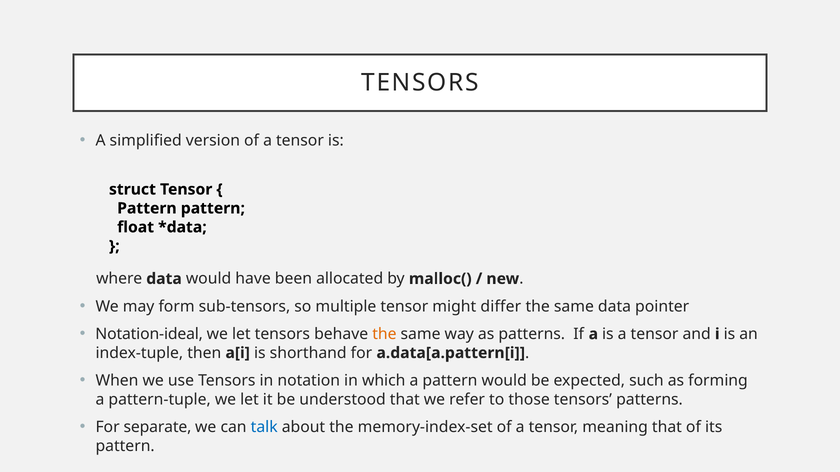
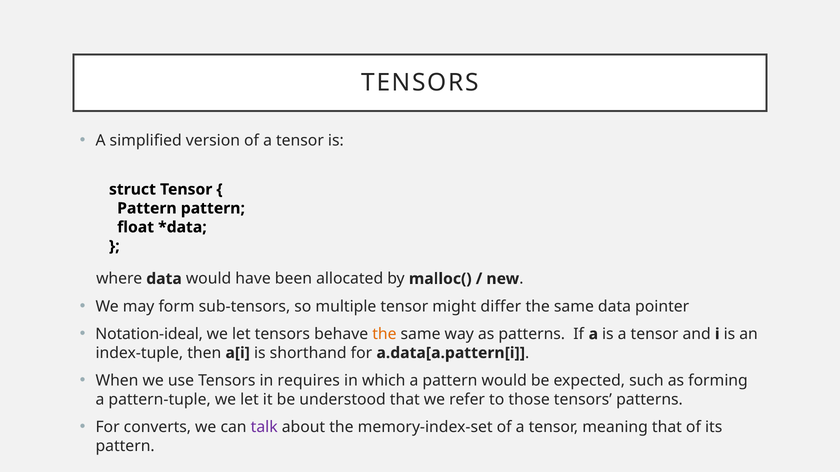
notation: notation -> requires (309, 381)
separate: separate -> converts (157, 427)
talk colour: blue -> purple (264, 427)
